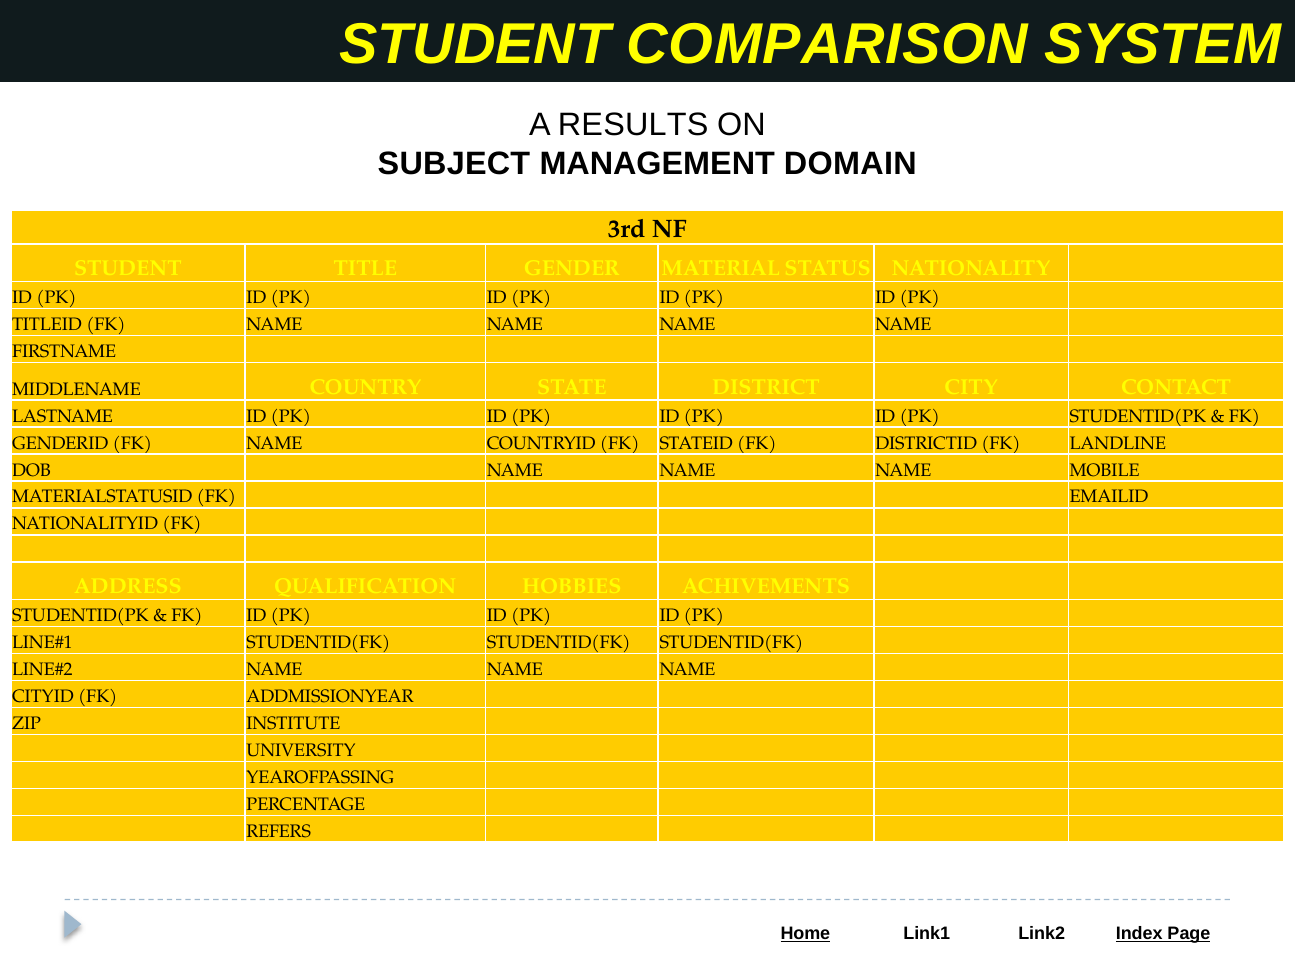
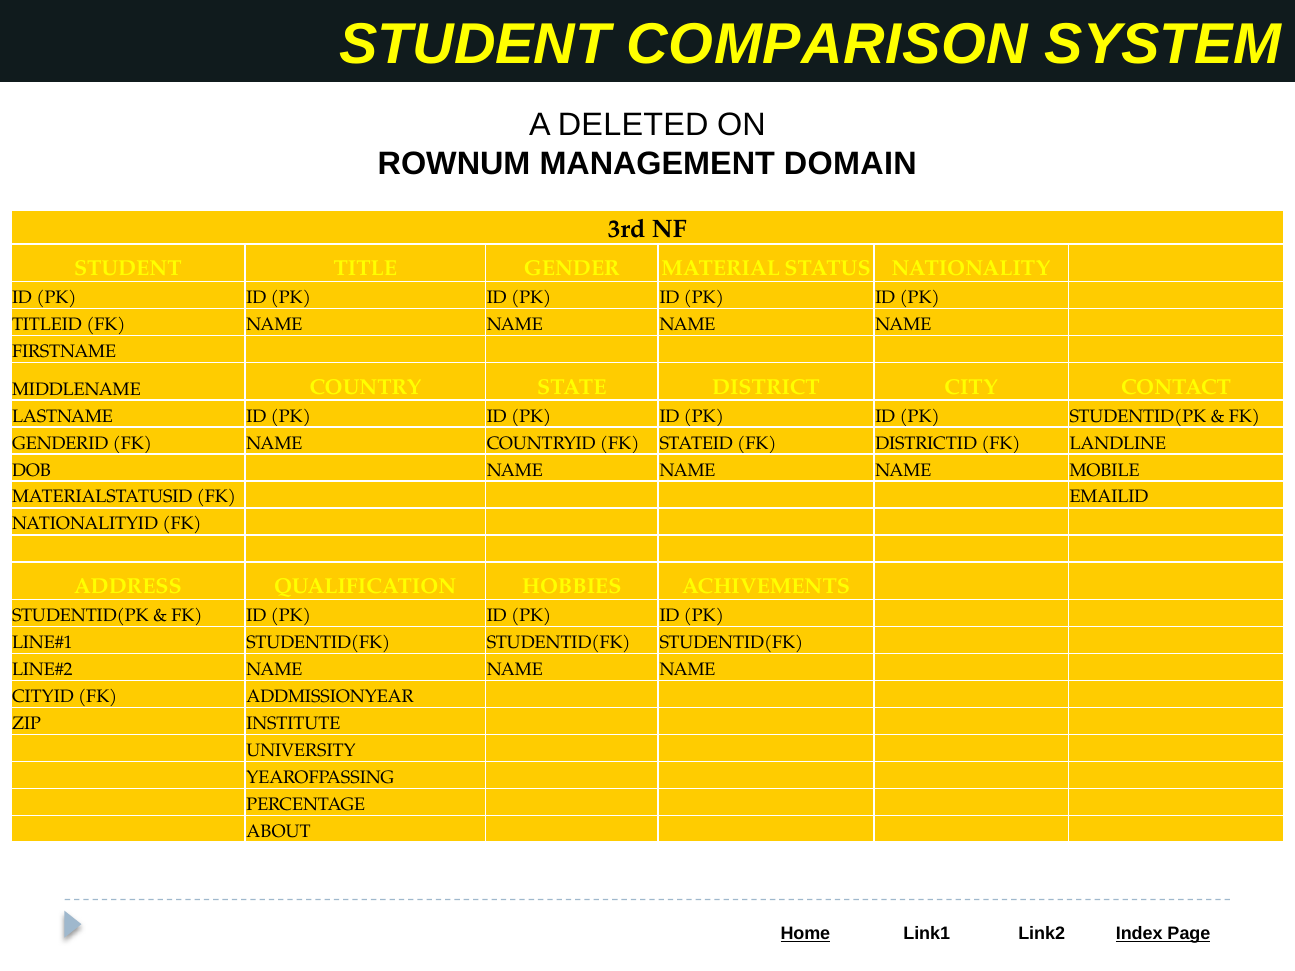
RESULTS: RESULTS -> DELETED (633, 125)
SUBJECT: SUBJECT -> ROWNUM (454, 164)
REFERS: REFERS -> ABOUT (279, 832)
